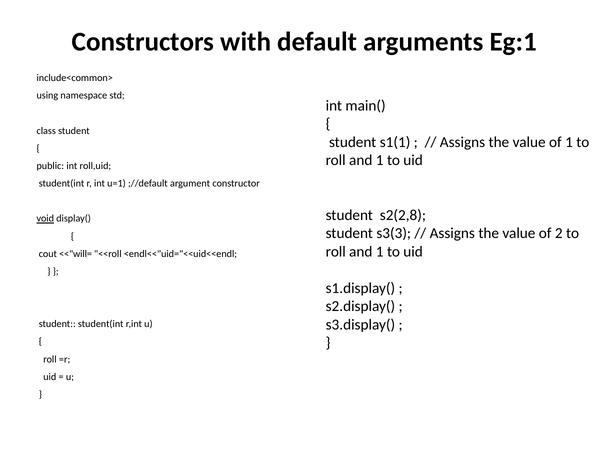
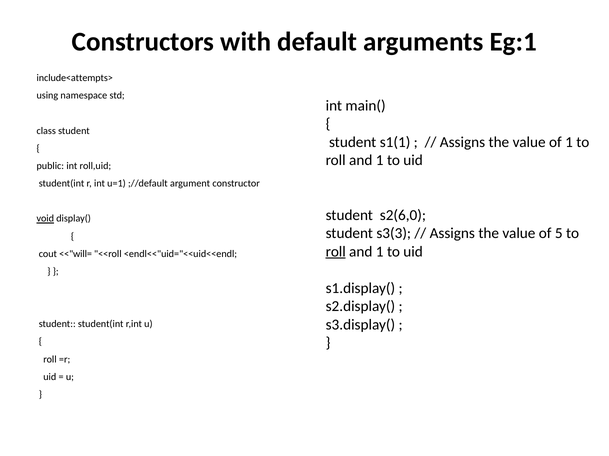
include<common>: include<common> -> include<attempts> (75, 78)
s2(2,8: s2(2,8 -> s2(6,0 (403, 215)
2: 2 -> 5 (559, 234)
roll underline: none -> present (336, 252)
